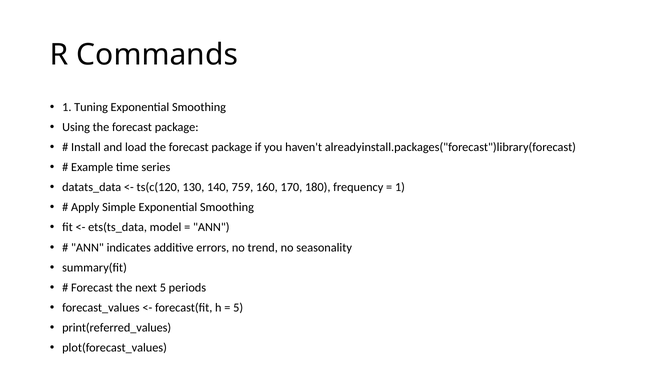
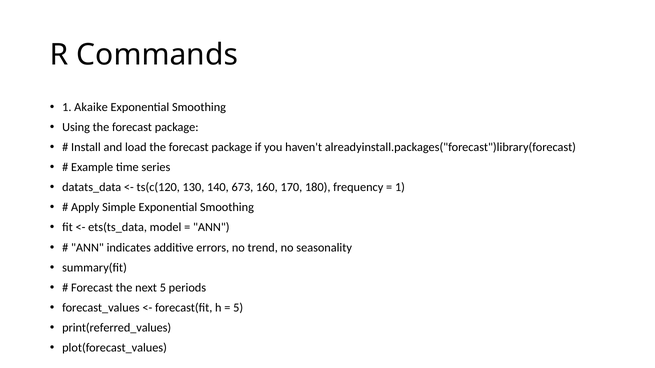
Tuning: Tuning -> Akaike (91, 107)
759: 759 -> 673 (242, 187)
